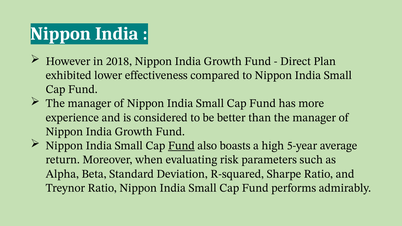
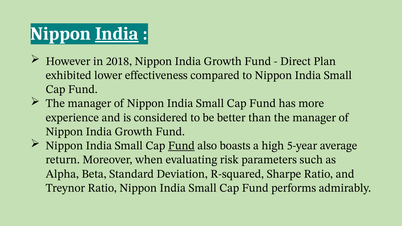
India underline: none -> present (117, 34)
